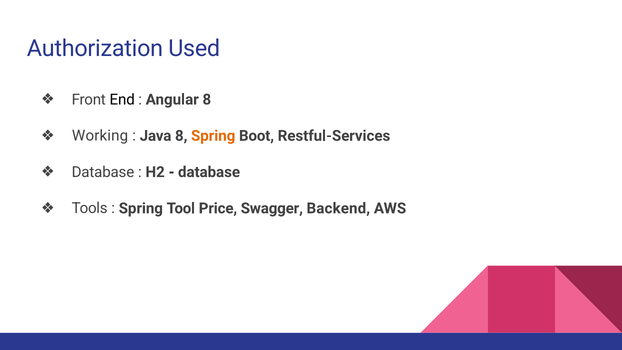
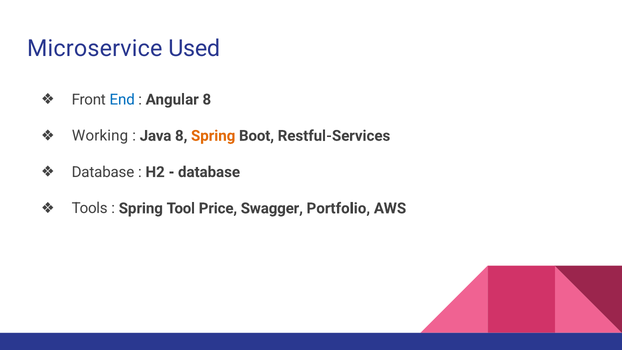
Authorization: Authorization -> Microservice (95, 48)
End colour: black -> blue (122, 99)
Backend: Backend -> Portfolio (338, 208)
